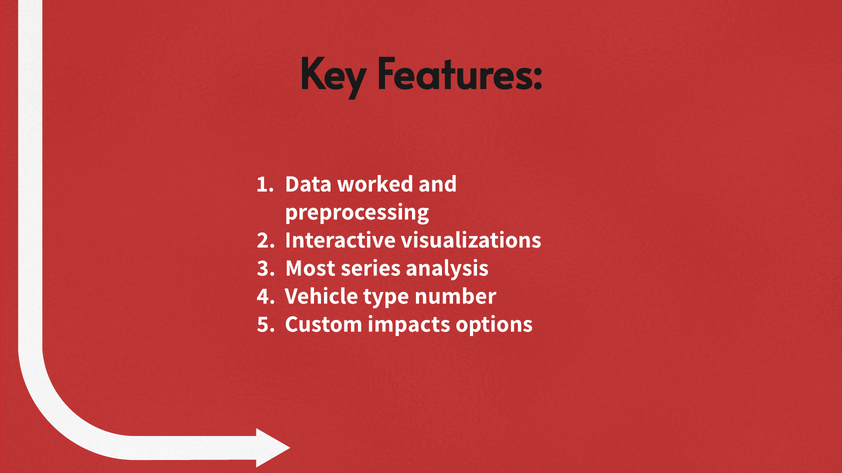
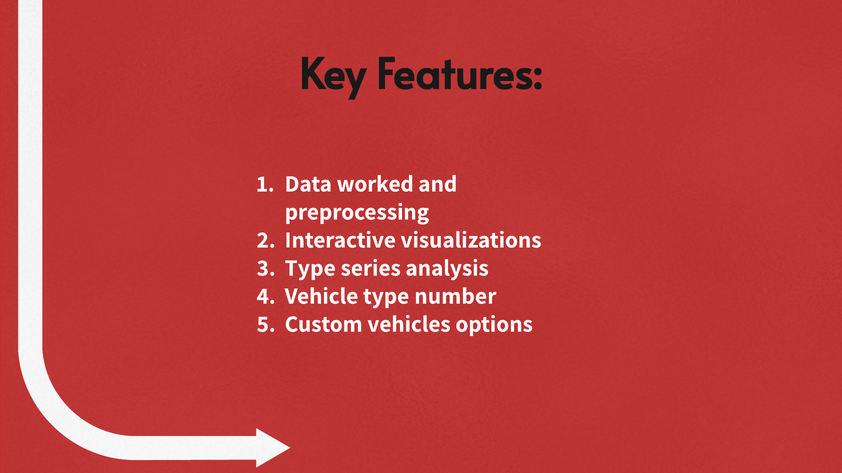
Most: Most -> Type (310, 268)
impacts: impacts -> vehicles (409, 324)
